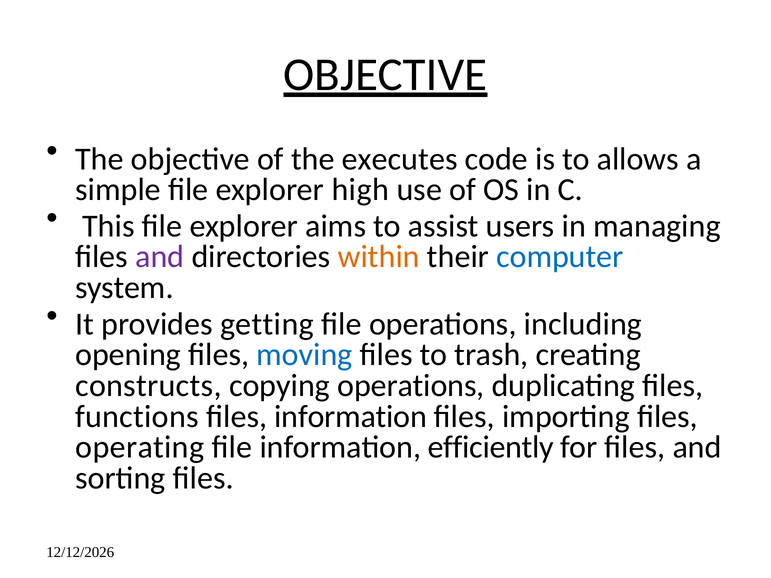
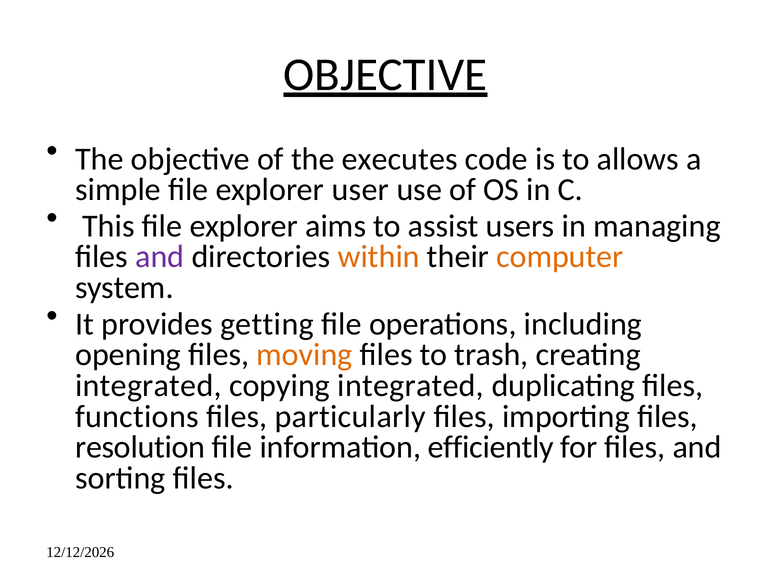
high: high -> user (360, 190)
computer colour: blue -> orange (560, 257)
moving colour: blue -> orange (304, 355)
constructs: constructs -> integrated (148, 386)
copying operations: operations -> integrated (411, 386)
files information: information -> particularly (350, 417)
operating: operating -> resolution (140, 448)
